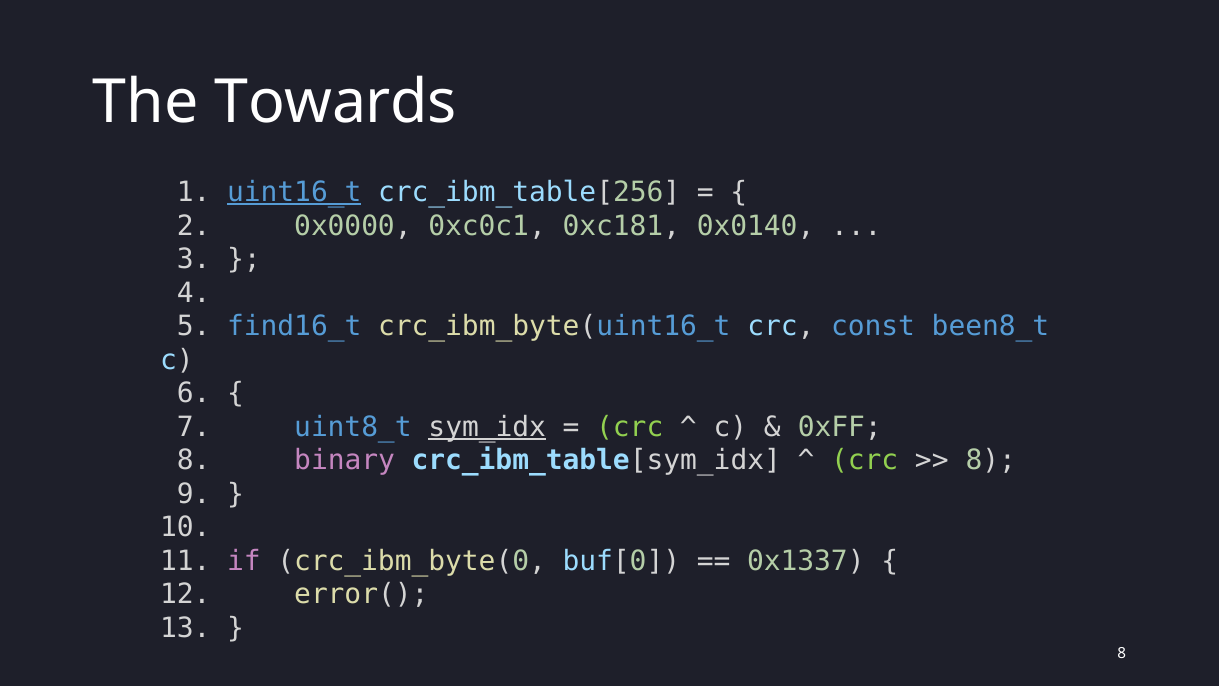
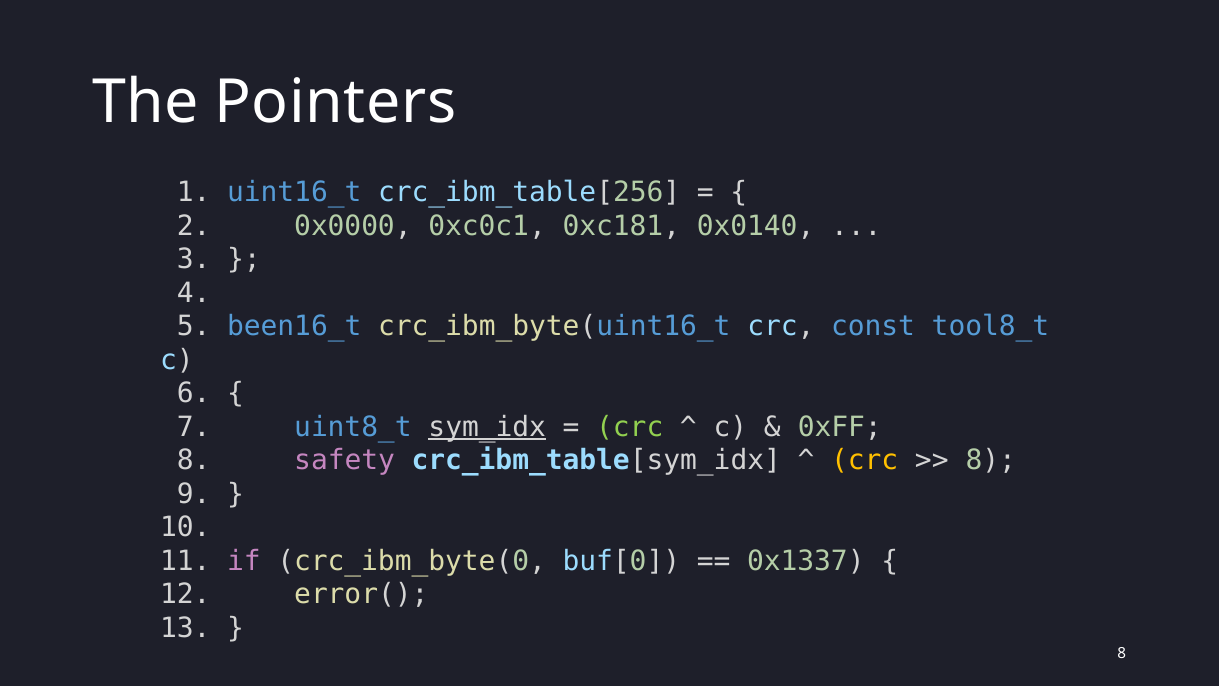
Towards: Towards -> Pointers (335, 102)
uint16_t underline: present -> none (294, 192)
find16_t: find16_t -> been16_t (294, 326)
been8_t: been8_t -> tool8_t (990, 326)
binary: binary -> safety (345, 460)
crc colour: light green -> yellow (865, 460)
